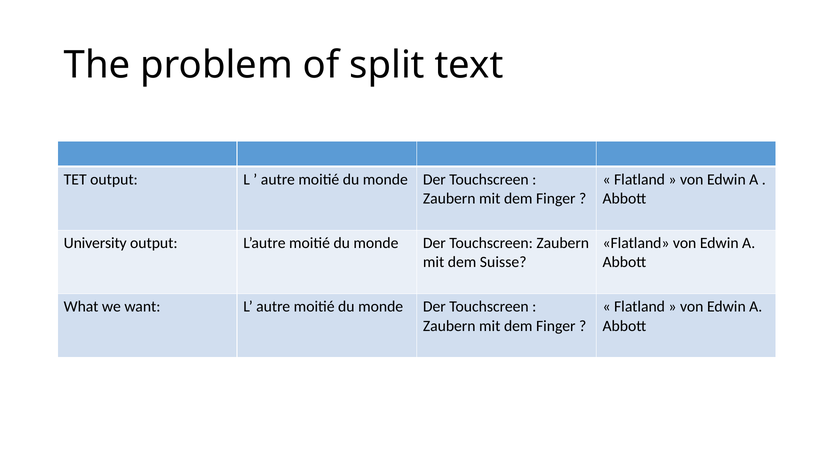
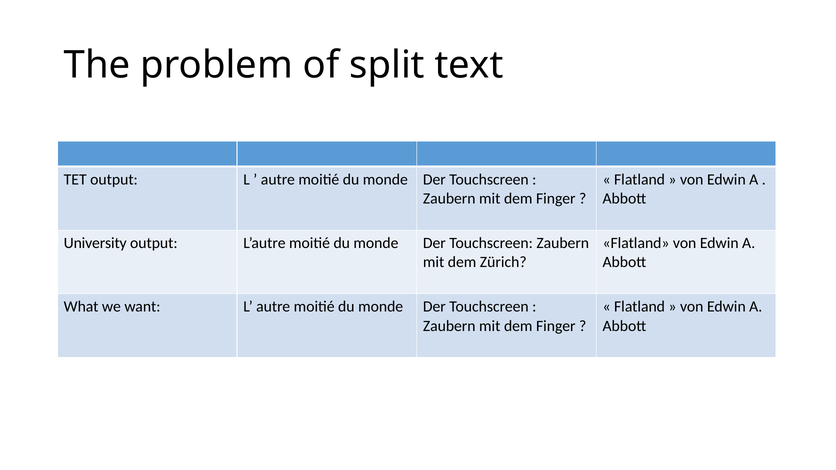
Suisse: Suisse -> Zürich (503, 262)
